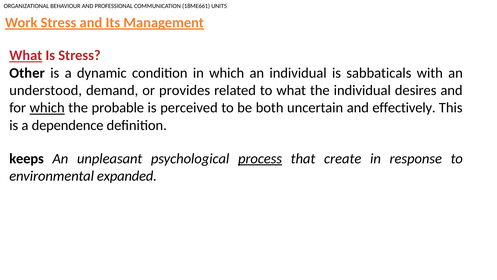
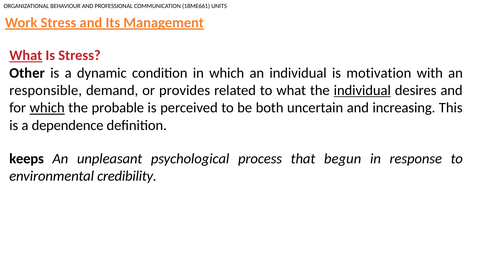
sabbaticals: sabbaticals -> motivation (379, 73)
understood: understood -> responsible (46, 90)
individual underline: none -> present (362, 90)
effectively: effectively -> increasing (404, 108)
process underline: present -> none (260, 158)
create: create -> begun (343, 158)
expanded: expanded -> credibility (127, 176)
